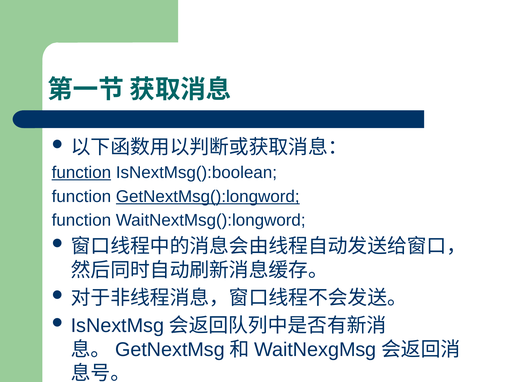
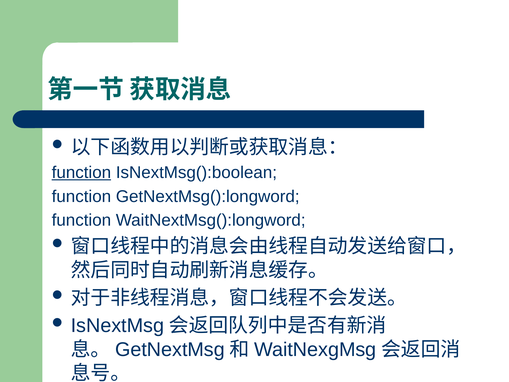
GetNextMsg():longword underline: present -> none (208, 196)
